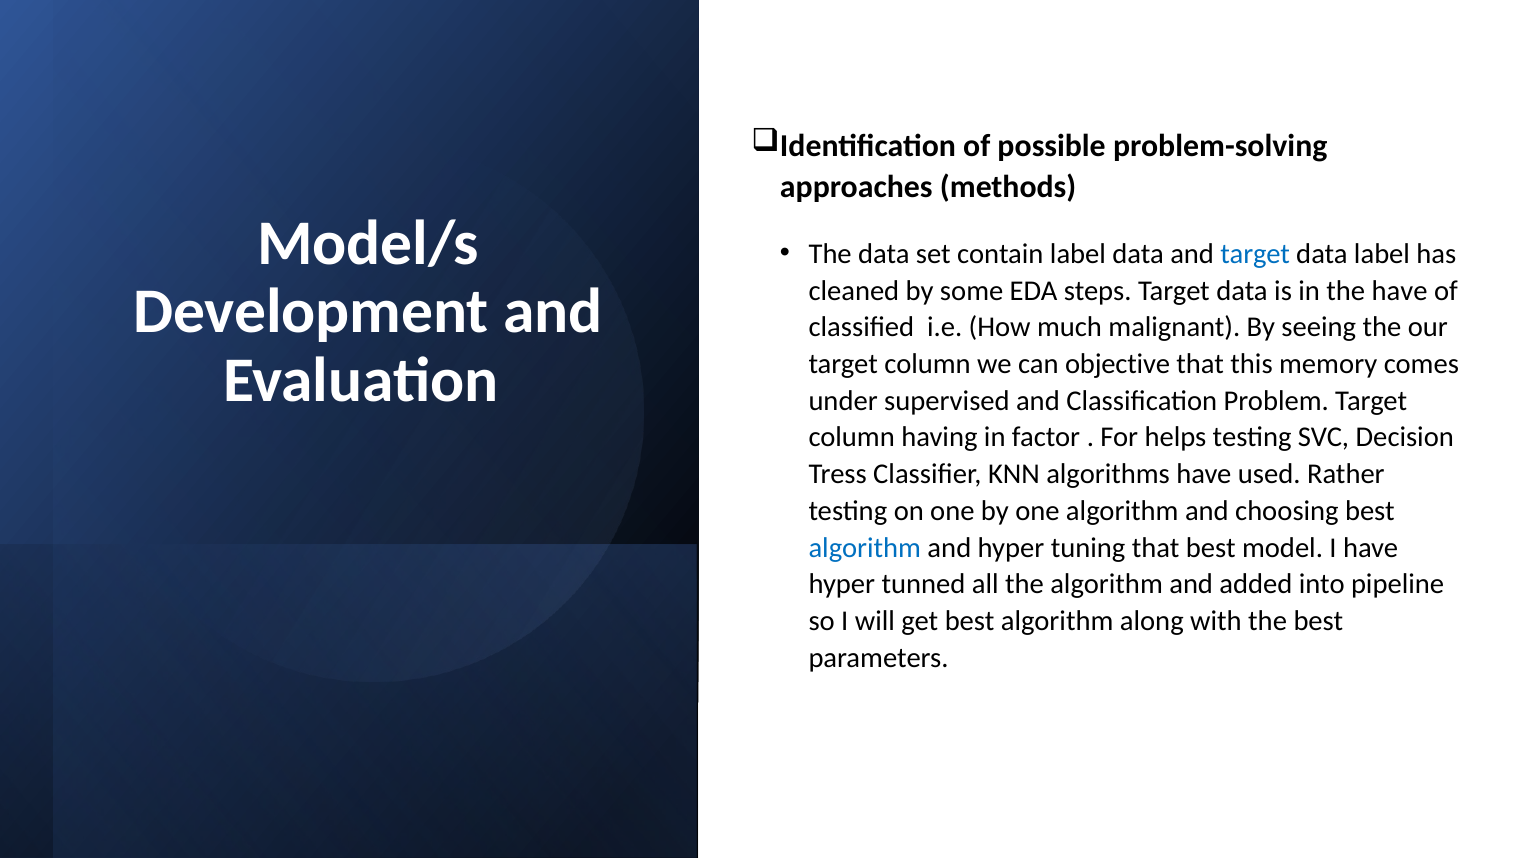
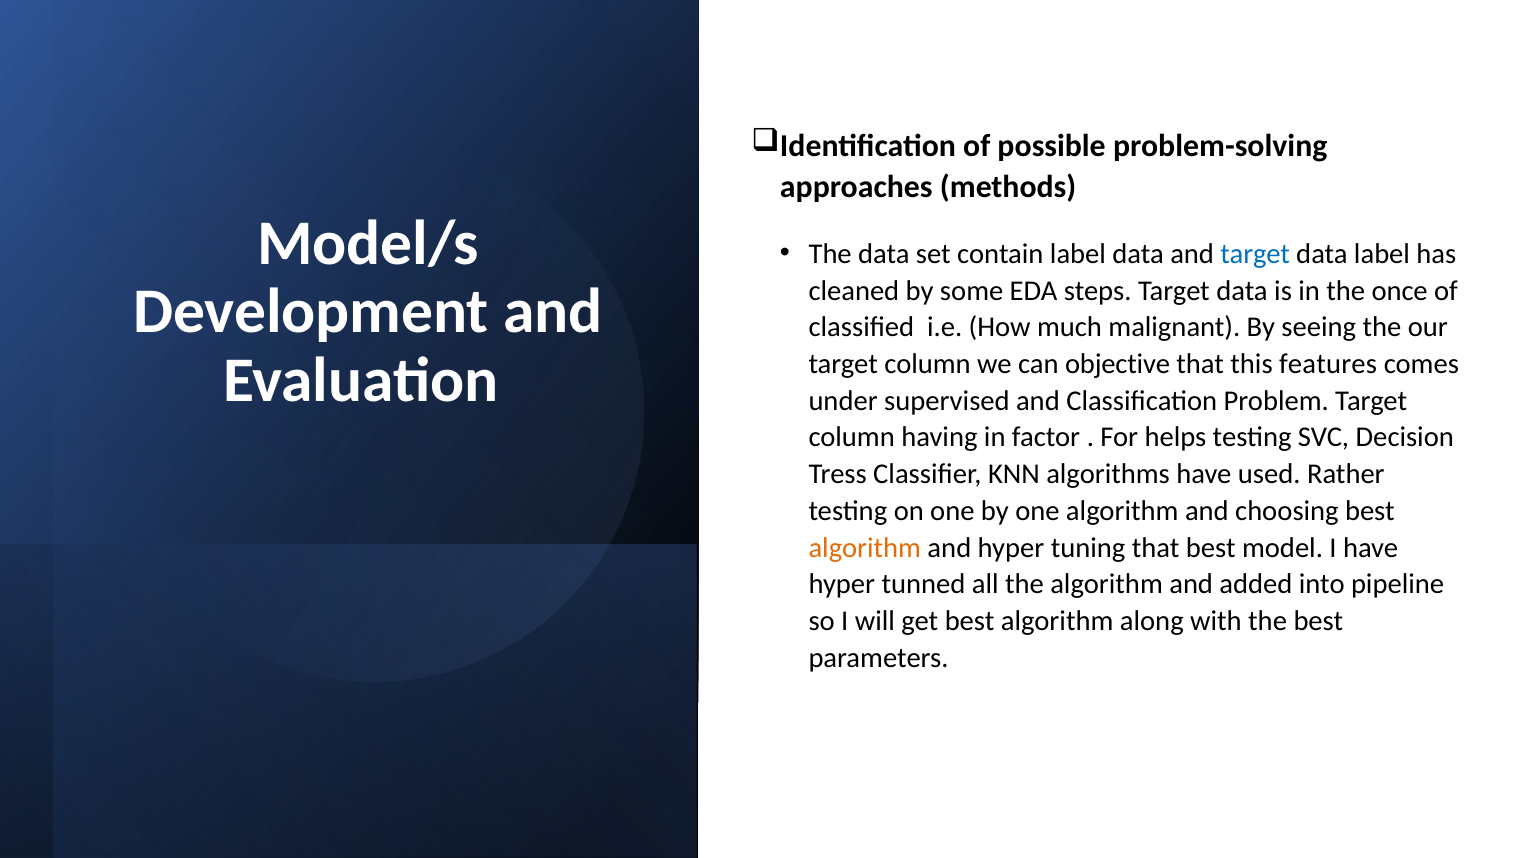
the have: have -> once (1400, 291)
memory: memory -> features (1328, 364)
algorithm colour: blue -> orange (865, 548)
